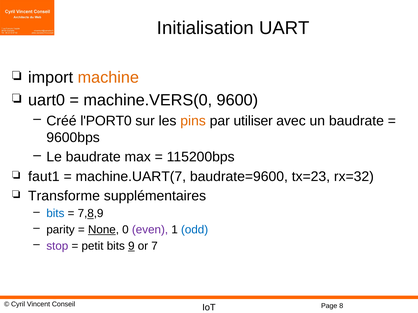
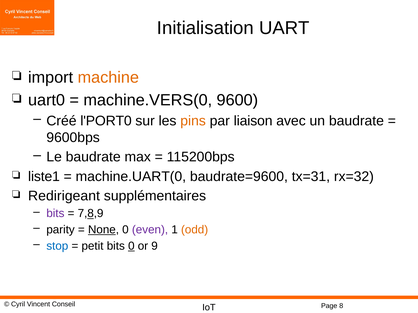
utiliser: utiliser -> liaison (253, 121)
faut1: faut1 -> liste1 (44, 177)
machine.UART(7: machine.UART(7 -> machine.UART(0 (131, 177)
tx=23: tx=23 -> tx=31 (311, 177)
Transforme: Transforme -> Redirigeant (64, 196)
bits colour: blue -> purple (55, 214)
odd colour: blue -> orange (195, 230)
stop colour: purple -> blue (57, 246)
bits 9: 9 -> 0 (131, 246)
7: 7 -> 9 (155, 246)
